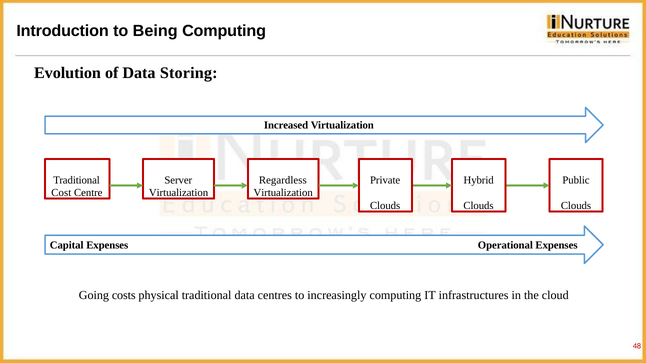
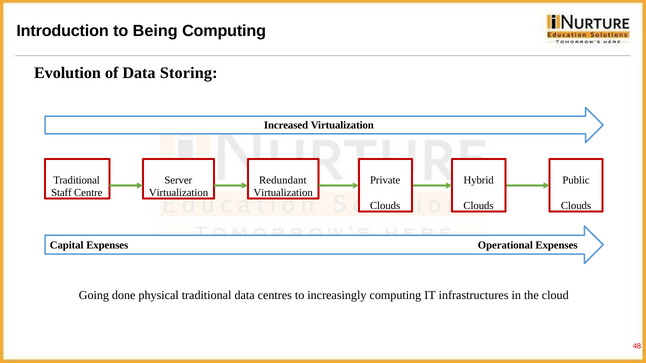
Regardless: Regardless -> Redundant (283, 180)
Cost: Cost -> Staff (61, 193)
costs: costs -> done (124, 295)
